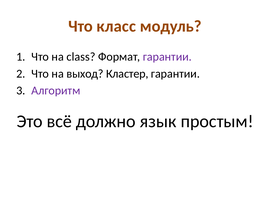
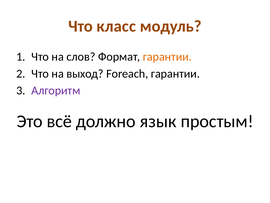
class: class -> слов (81, 57)
гарантии colour: purple -> orange (167, 57)
Кластер: Кластер -> Foreach (127, 73)
